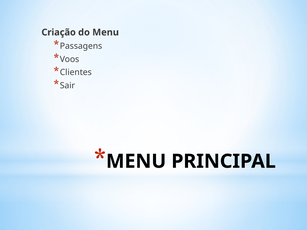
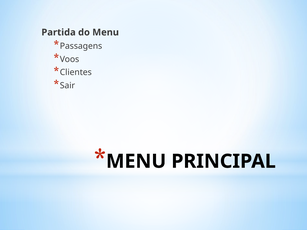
Criação: Criação -> Partida (59, 32)
